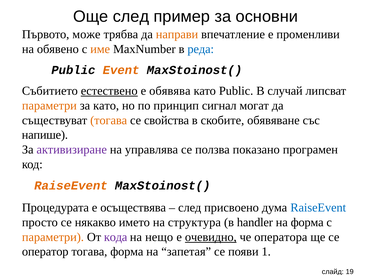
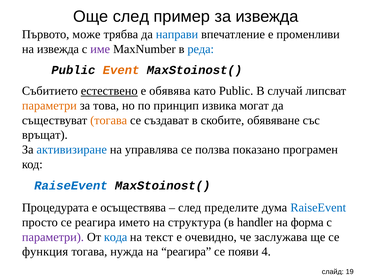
за основни: основни -> извежда (267, 16)
направи colour: orange -> blue (177, 34)
на обявено: обявено -> извежда (58, 49)
име colour: orange -> purple (100, 49)
за като: като -> това (106, 106)
сигнал: сигнал -> извика (219, 106)
свойства: свойства -> създават (166, 120)
напише: напише -> връщат (45, 135)
активизиране colour: purple -> blue (72, 150)
RaiseEvent colour: orange -> blue (71, 186)
присвоено: присвоено -> пределите (231, 208)
се някакво: някакво -> реагира (95, 223)
параметри colour: orange -> purple (53, 237)
кода colour: purple -> blue (116, 237)
нещо: нещо -> текст (159, 237)
очевидно underline: present -> none (211, 237)
оператора: оператора -> заслужава (281, 237)
оператор: оператор -> функция (45, 252)
тогава форма: форма -> нужда (127, 252)
на запетая: запетая -> реагира (186, 252)
1: 1 -> 4 (266, 252)
